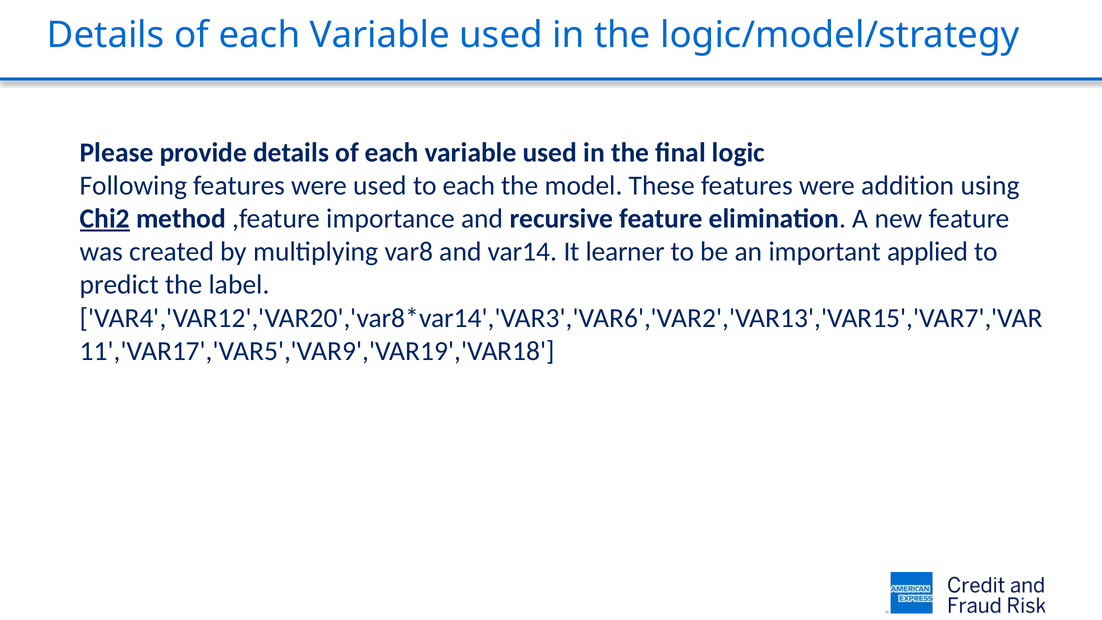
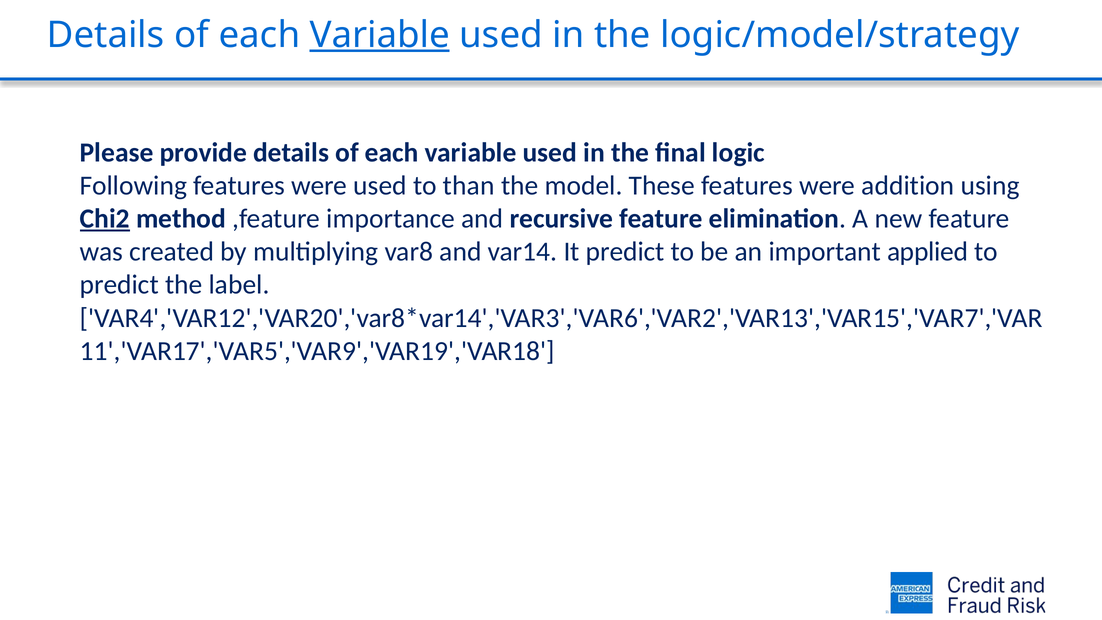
Variable underline: none -> present (380, 35)
to each: each -> than (469, 186)
It learner: learner -> predict (625, 252)
